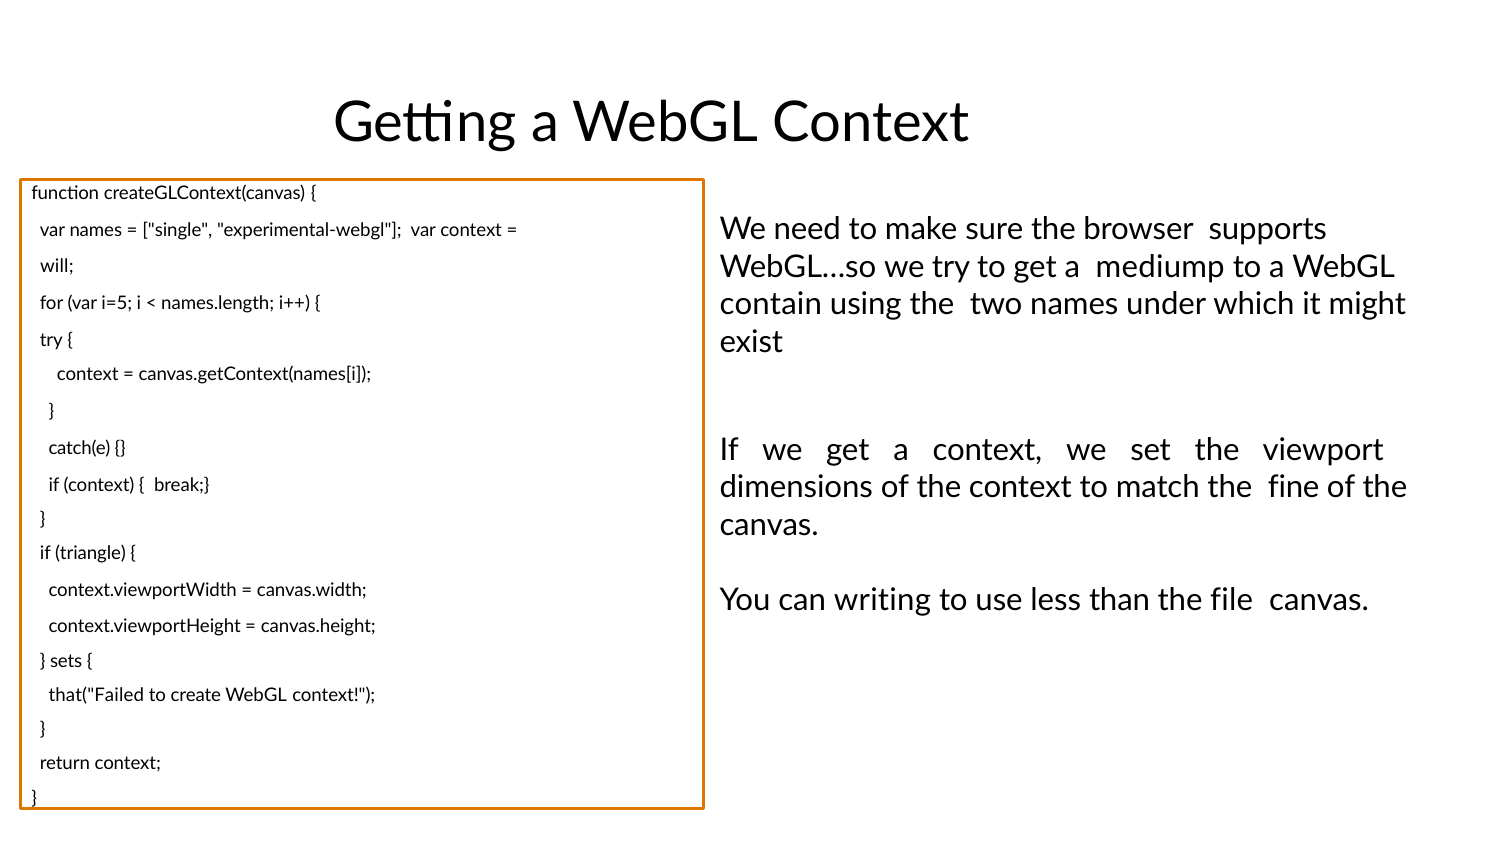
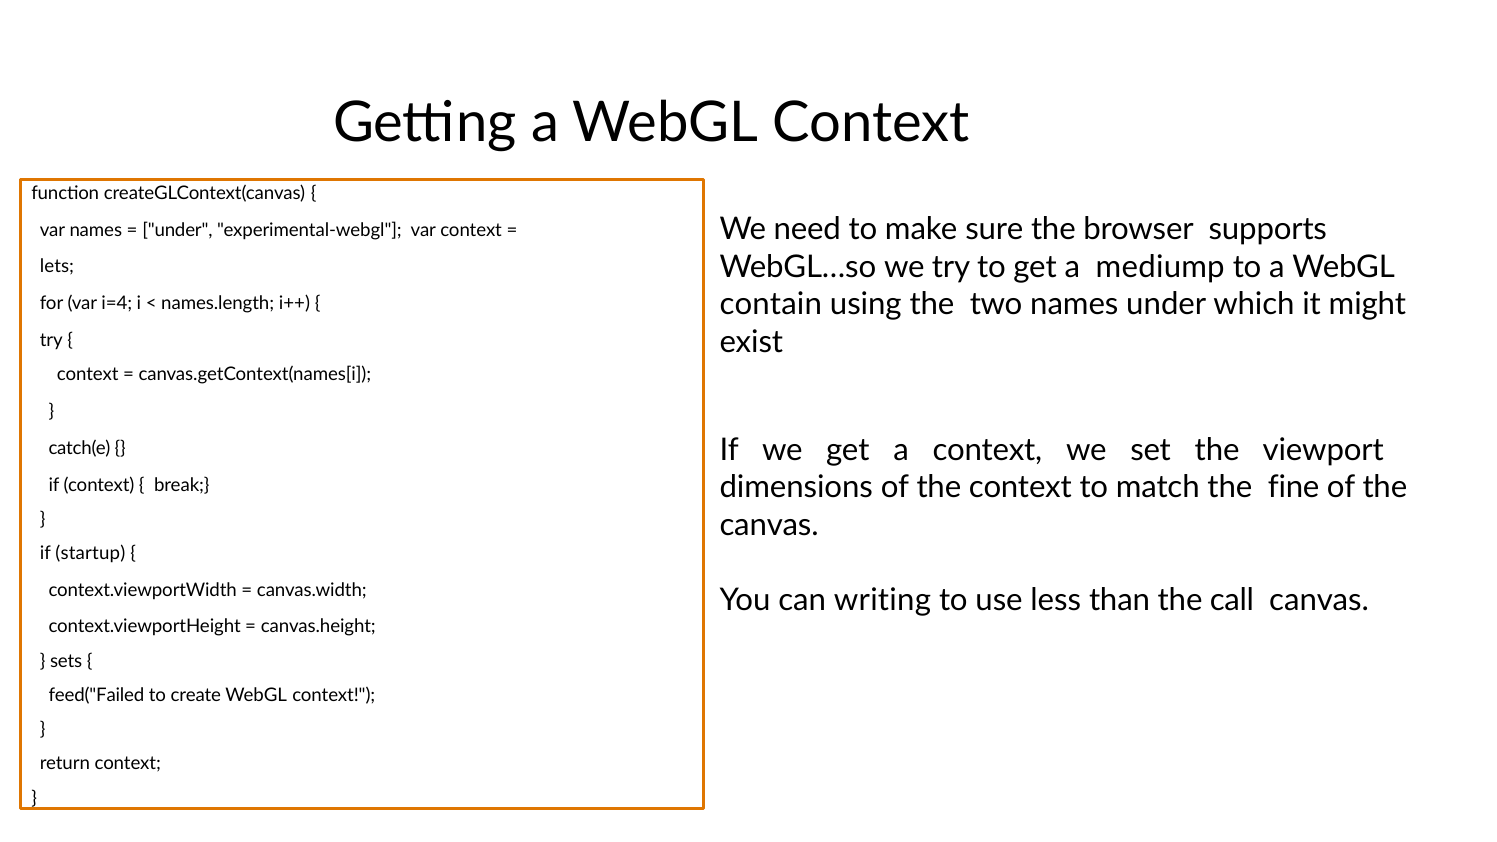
single: single -> under (177, 230)
will: will -> lets (57, 267)
i=5: i=5 -> i=4 (117, 304)
triangle: triangle -> startup (90, 553)
file: file -> call (1232, 600)
that("Failed: that("Failed -> feed("Failed (96, 695)
